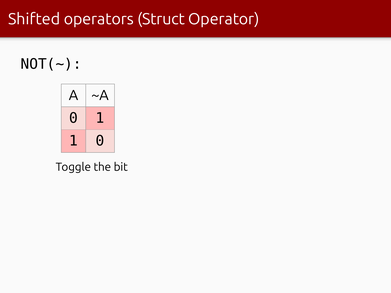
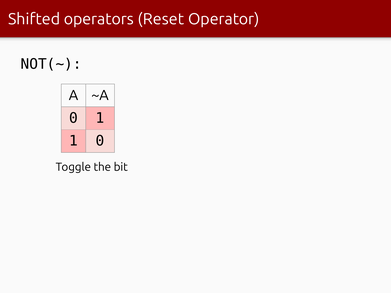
Struct: Struct -> Reset (161, 19)
